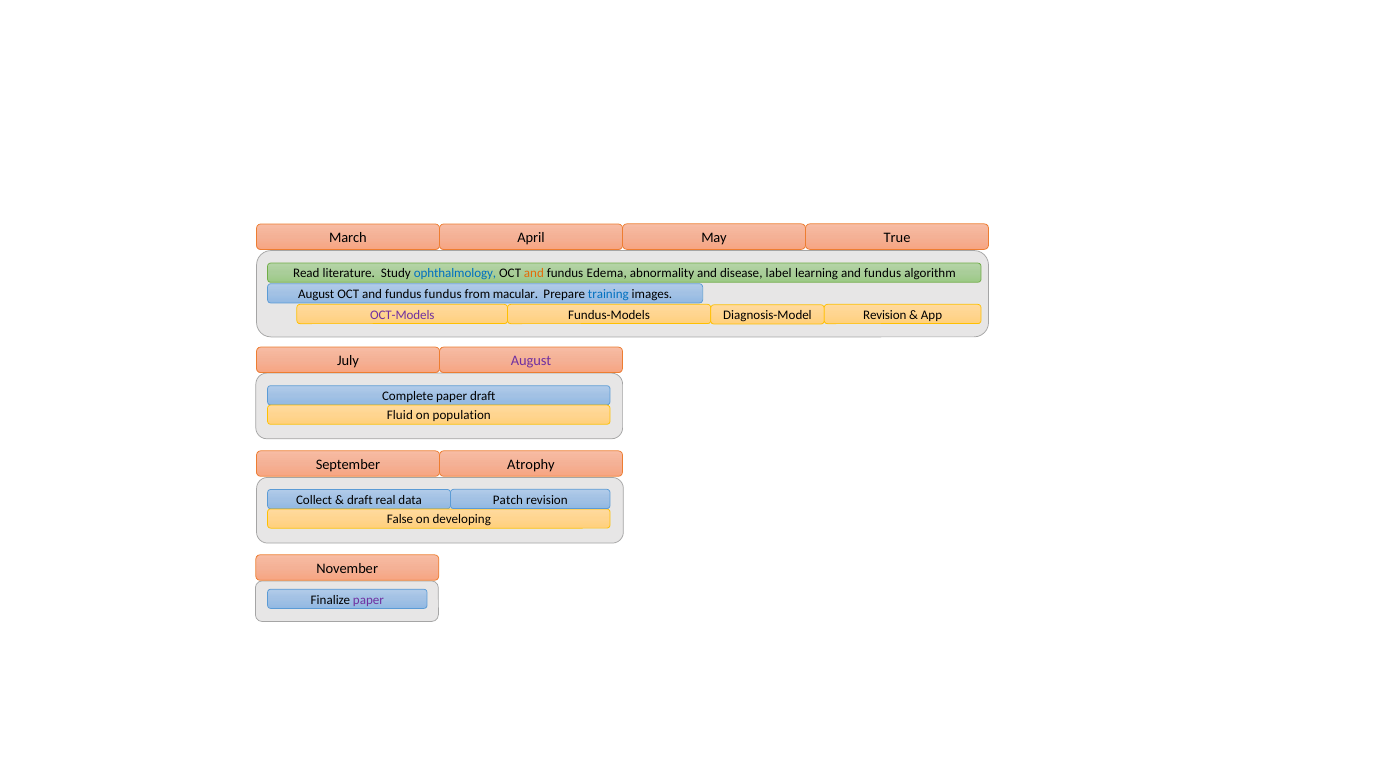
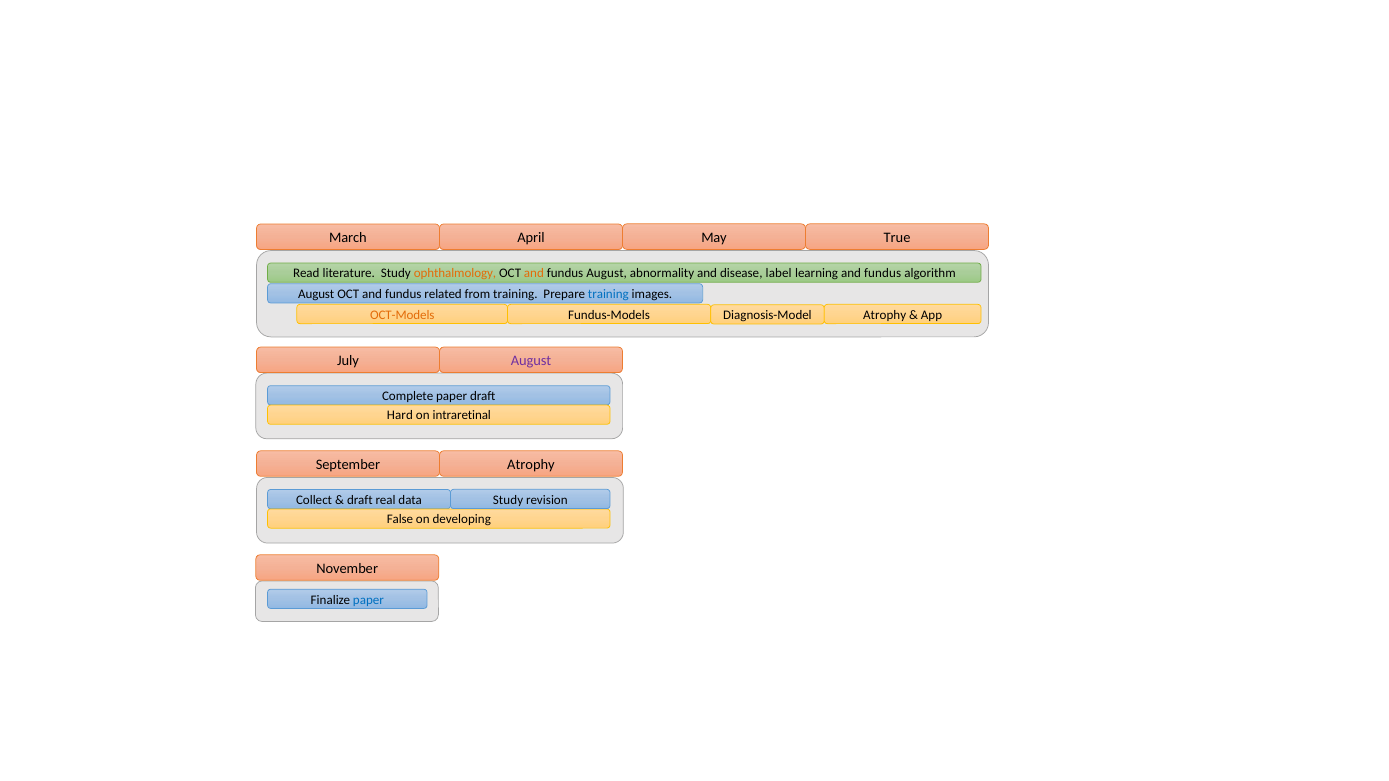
ophthalmology colour: blue -> orange (455, 274)
fundus Edema: Edema -> August (607, 274)
fundus fundus: fundus -> related (443, 294)
from macular: macular -> training (515, 294)
OCT-Models colour: purple -> orange (402, 315)
Diagnosis-Model Revision: Revision -> Atrophy (885, 315)
Fluid: Fluid -> Hard (400, 416)
population: population -> intraretinal (462, 416)
Patch: Patch -> Study (508, 500)
paper colour: purple -> blue (368, 600)
